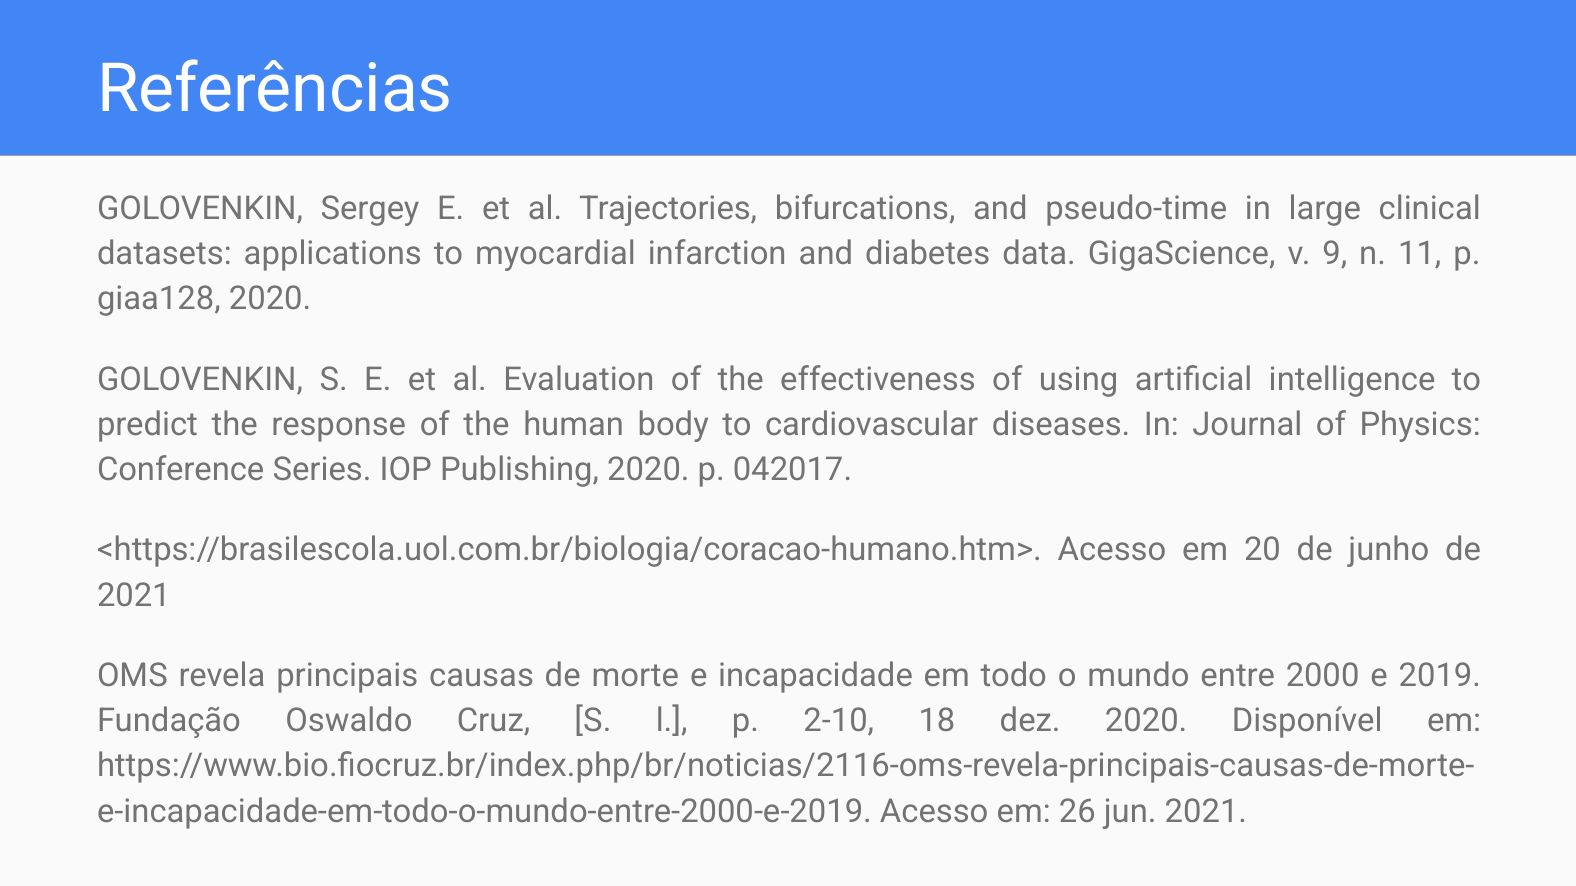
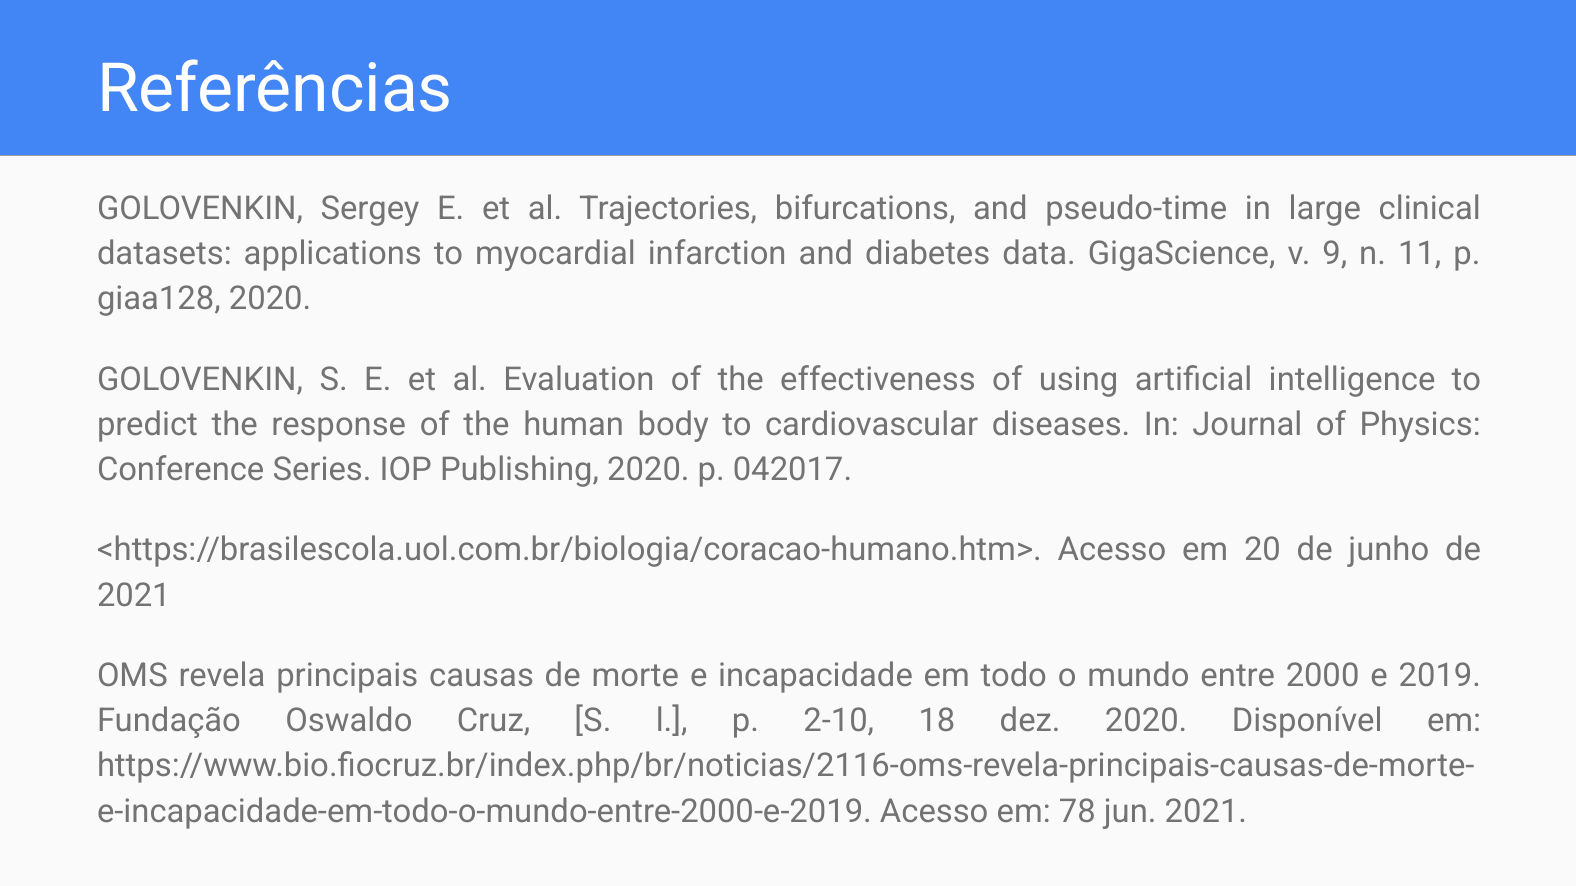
26: 26 -> 78 (1077, 812)
